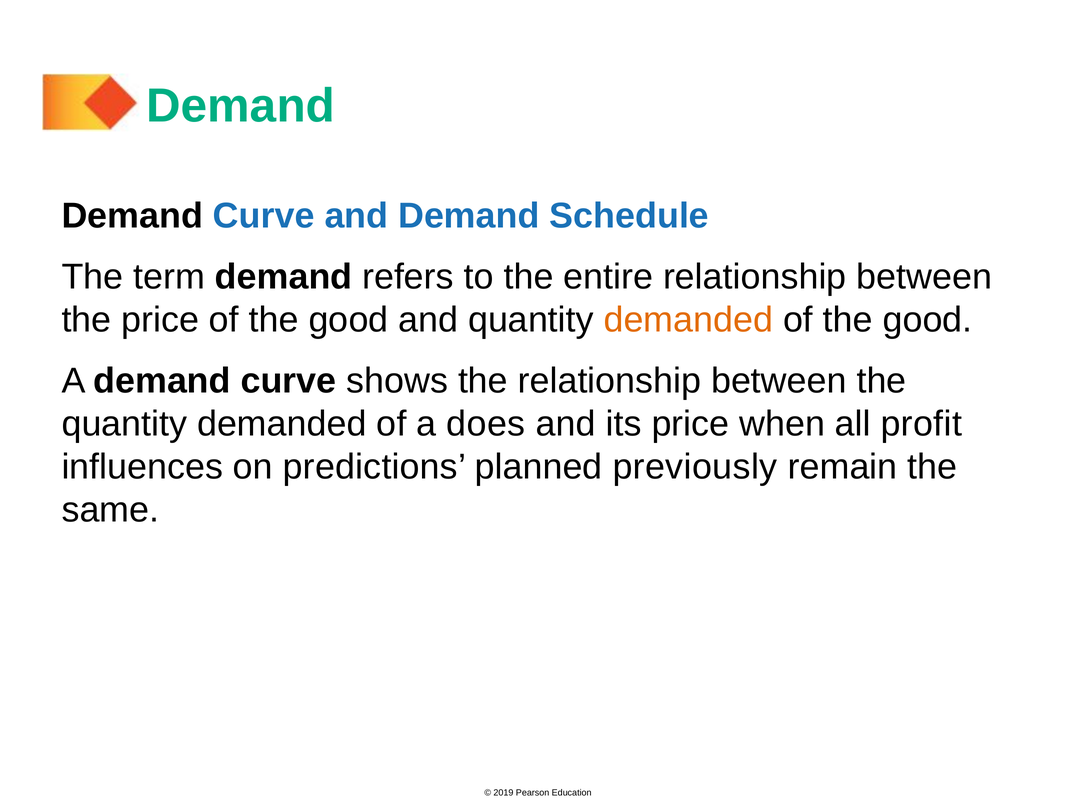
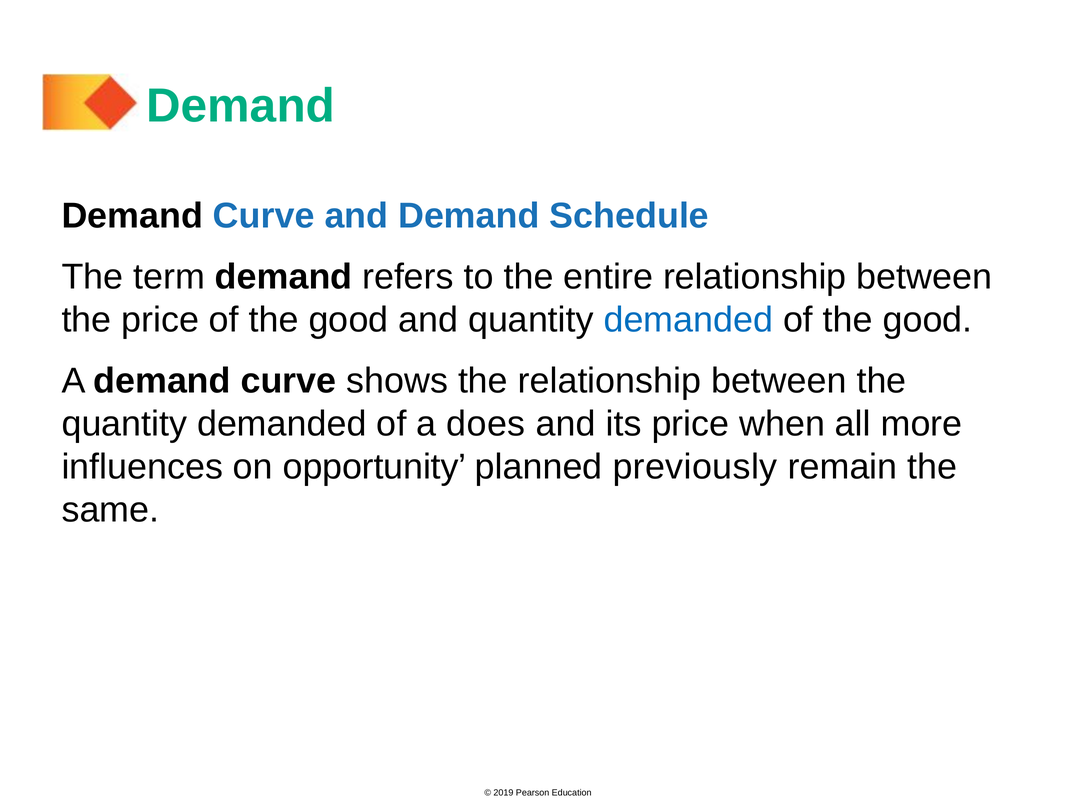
demanded colour: orange -> blue (688, 320)
profit: profit -> more (921, 424)
predictions: predictions -> opportunity (375, 467)
